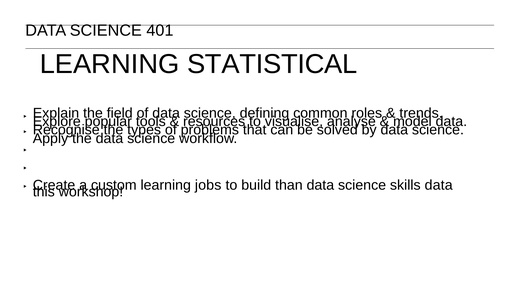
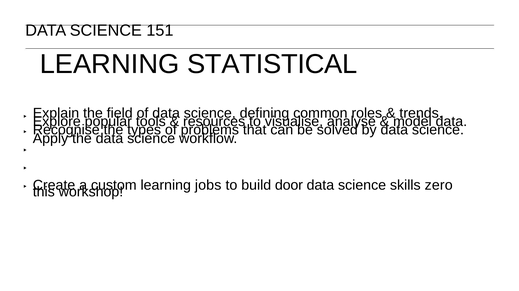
401: 401 -> 151 (160, 31)
than: than -> door (289, 185)
skills data: data -> zero (439, 185)
